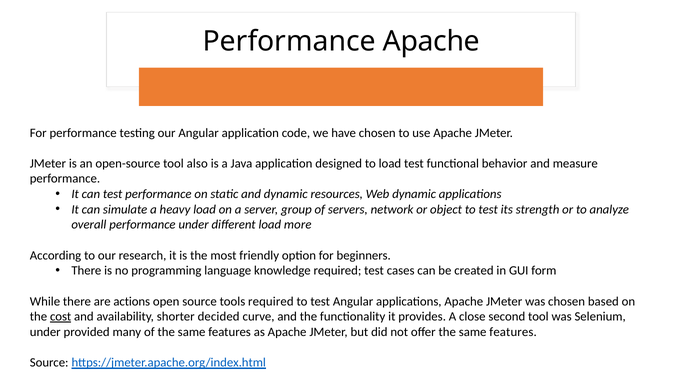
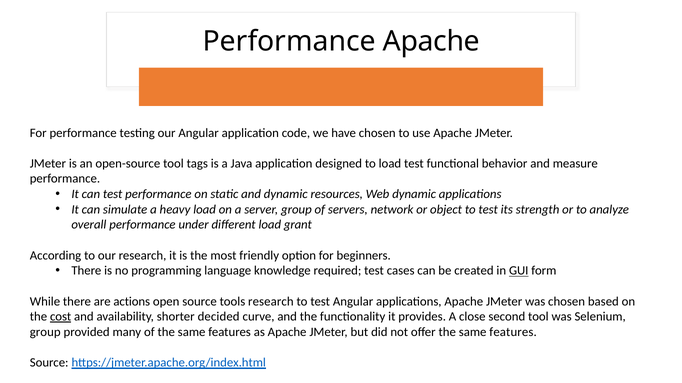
also: also -> tags (197, 164)
more: more -> grant (298, 225)
GUI underline: none -> present (519, 271)
tools required: required -> research (271, 302)
under: under -> group (45, 333)
